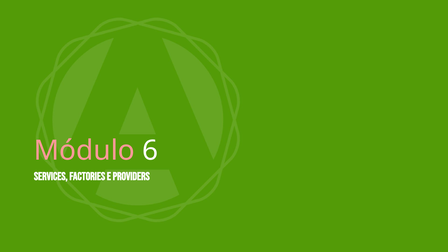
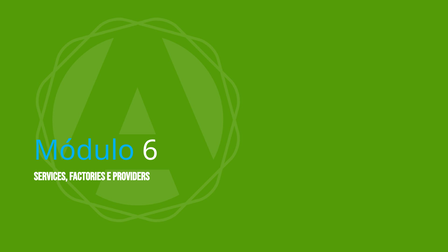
Módulo colour: pink -> light blue (84, 151)
